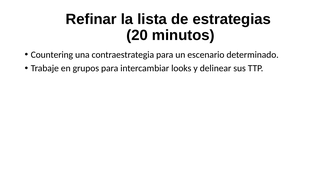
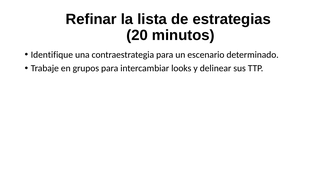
Countering: Countering -> Identifique (52, 55)
